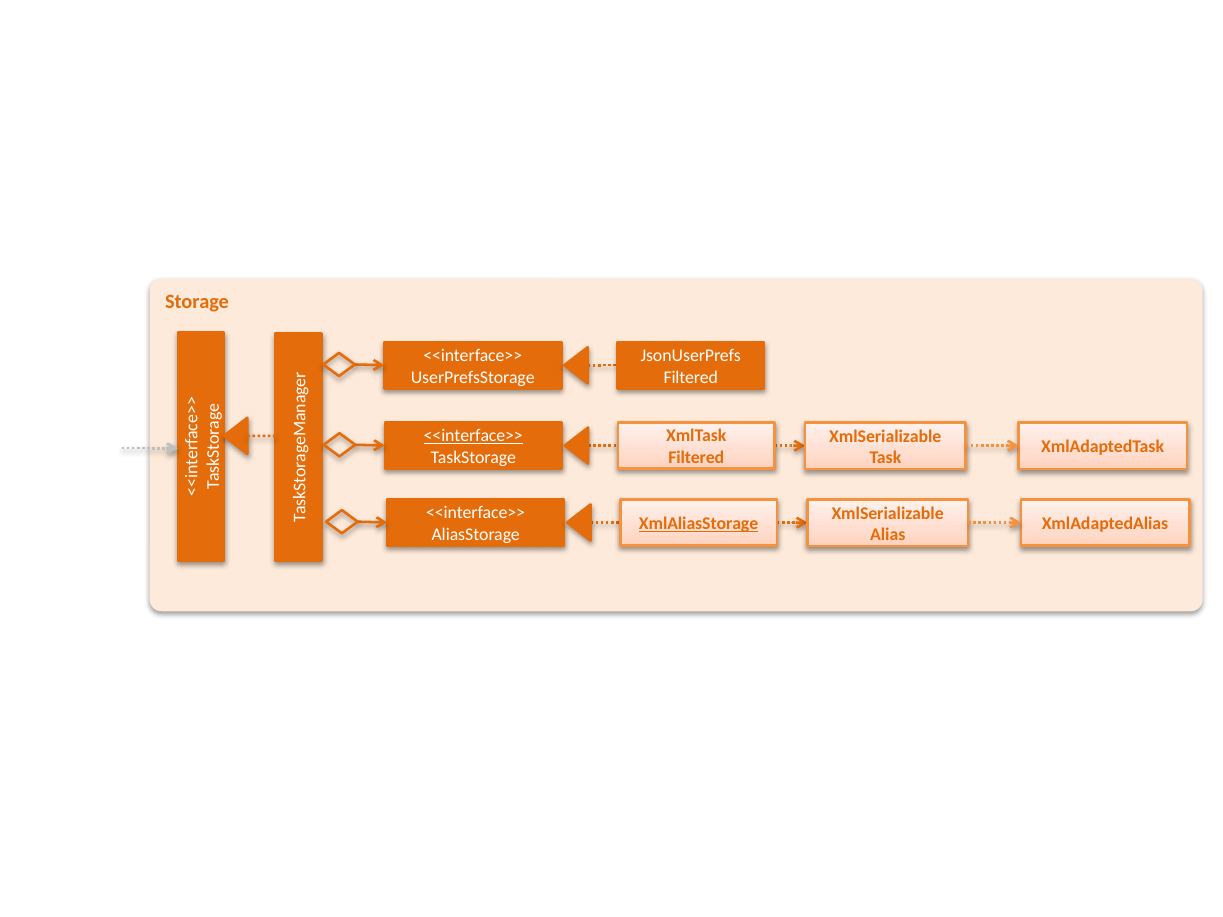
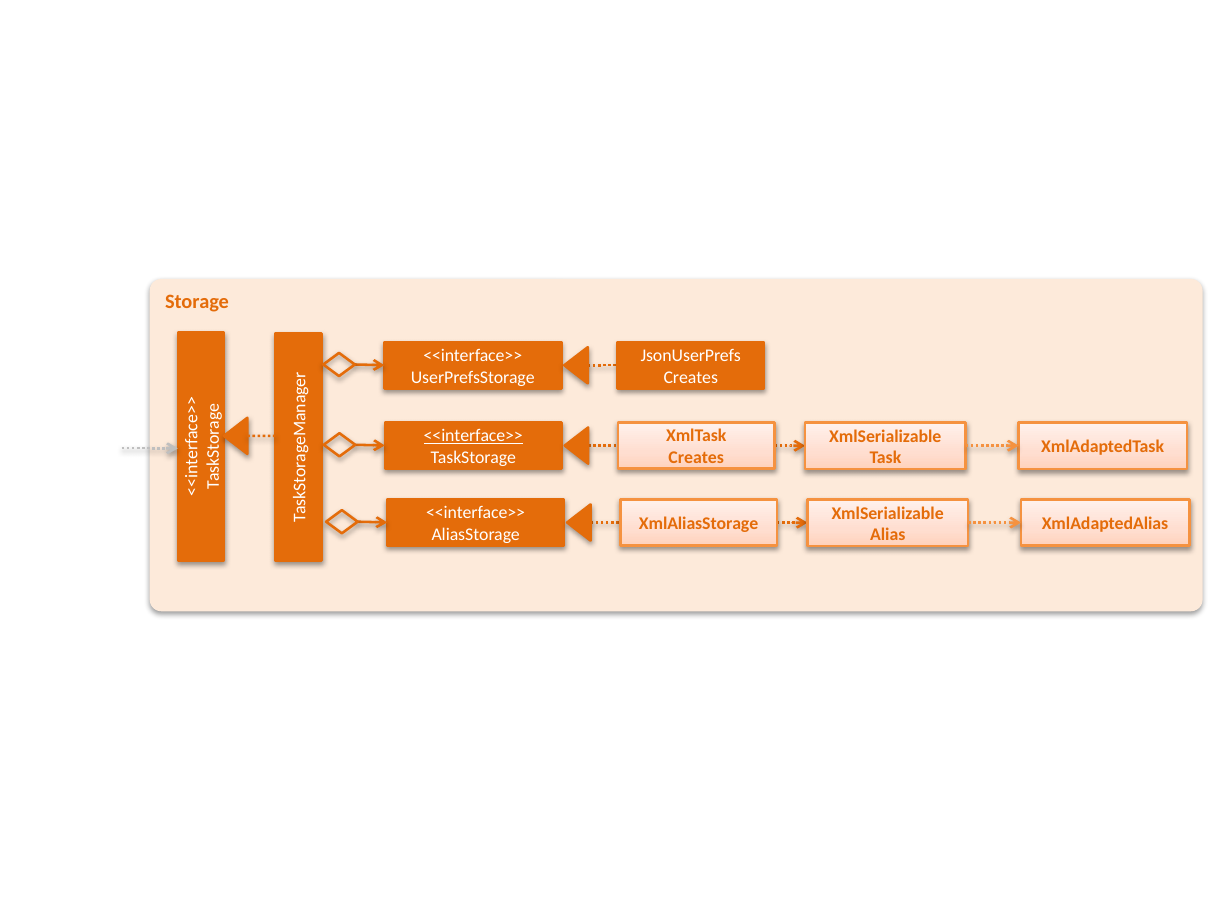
Filtered: Filtered -> Creates (691, 377)
Filtered: Filtered -> Creates (696, 458)
XmlAliasStorage underline: present -> none (699, 524)
